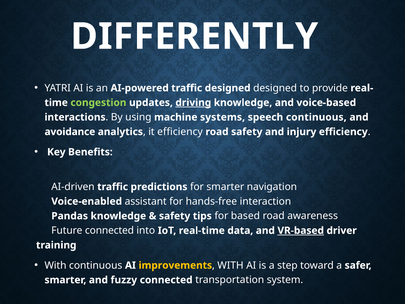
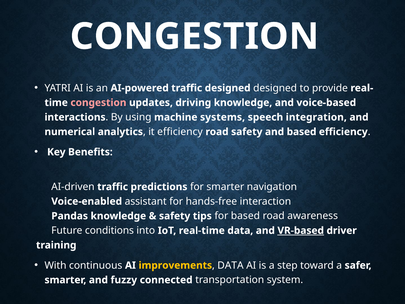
DIFFERENTLY: DIFFERENTLY -> CONGESTION (194, 37)
congestion colour: light green -> pink (98, 103)
driving underline: present -> none (193, 103)
speech continuous: continuous -> integration (316, 117)
avoidance: avoidance -> numerical (70, 132)
and injury: injury -> based (302, 132)
Future connected: connected -> conditions (109, 230)
WITH: WITH -> DATA (230, 265)
